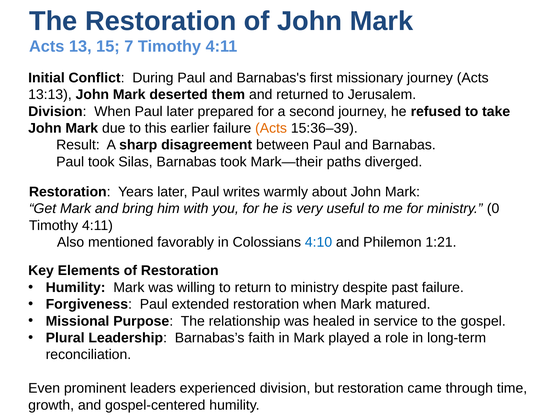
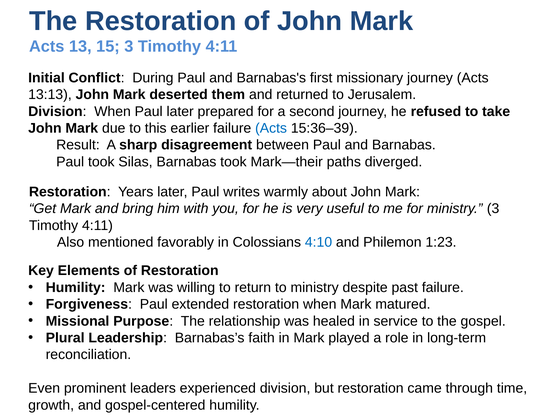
15 7: 7 -> 3 (129, 46)
Acts colour: orange -> blue (271, 128)
ministry 0: 0 -> 3 (493, 209)
1:21: 1:21 -> 1:23 (441, 242)
